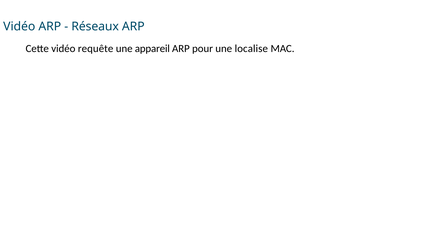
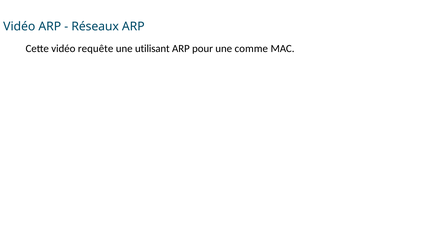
appareil: appareil -> utilisant (152, 49)
localise: localise -> comme (251, 49)
